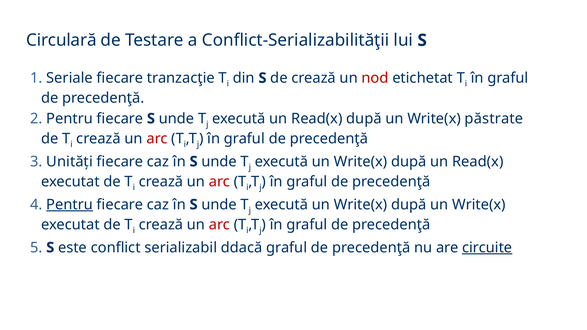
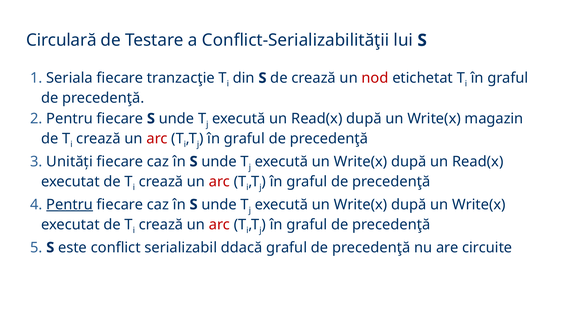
Seriale: Seriale -> Seriala (70, 78)
păstrate: păstrate -> magazin (494, 119)
circuite underline: present -> none (487, 248)
